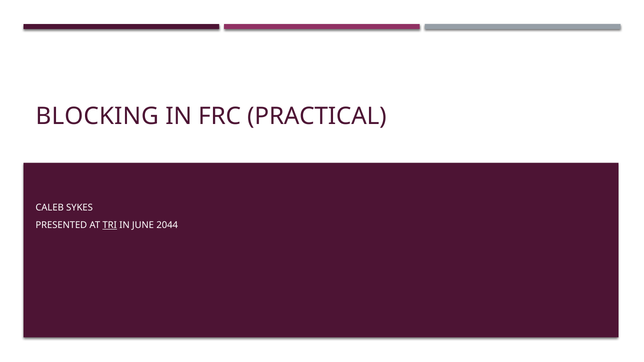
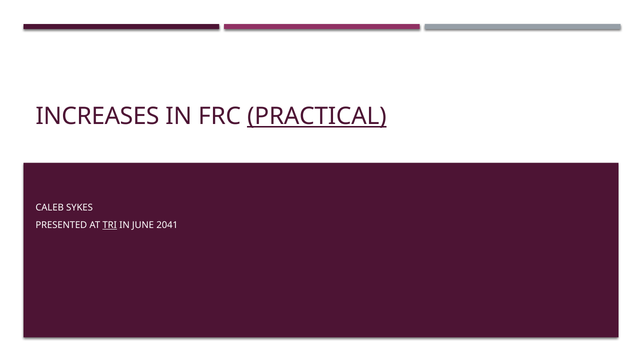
BLOCKING: BLOCKING -> INCREASES (97, 117)
PRACTICAL underline: none -> present (317, 117)
2044: 2044 -> 2041 (167, 225)
